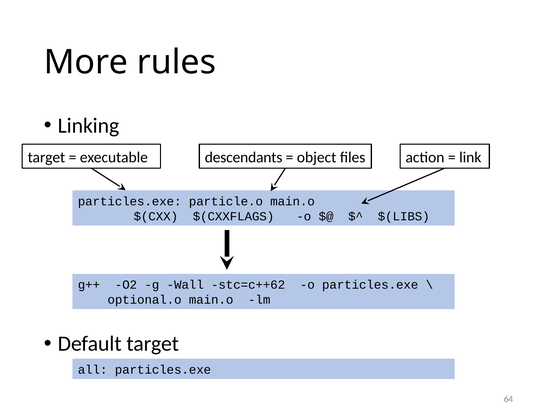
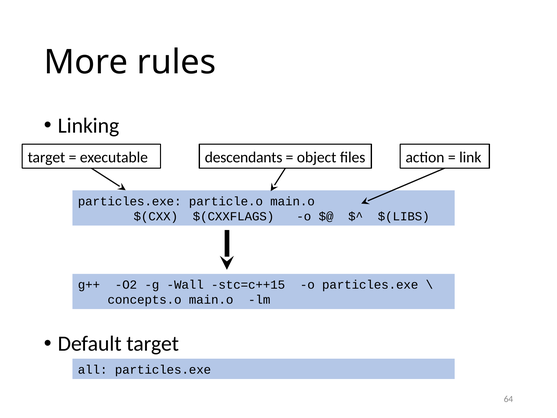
stc=c++62: stc=c++62 -> stc=c++15 (248, 285)
optional.o: optional.o -> concepts.o (145, 300)
